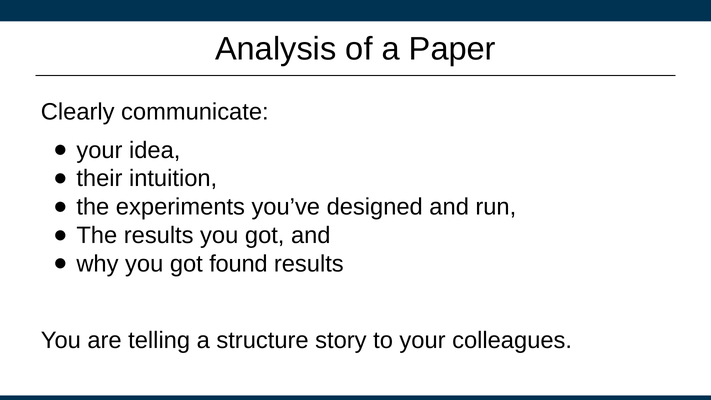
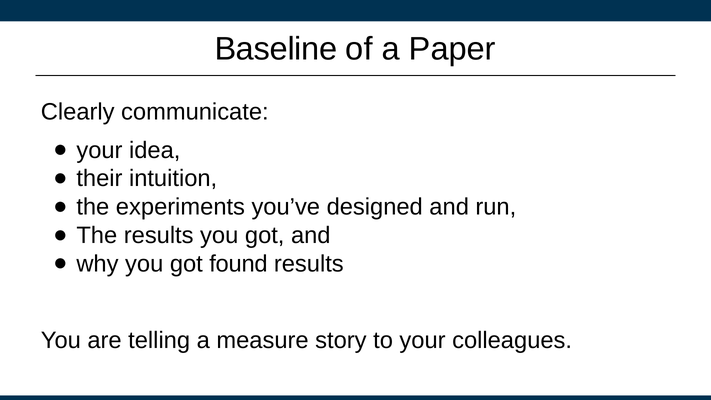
Analysis: Analysis -> Baseline (276, 49)
structure: structure -> measure (263, 341)
